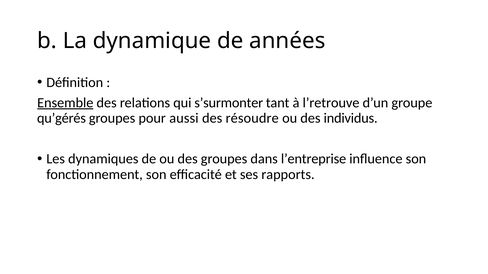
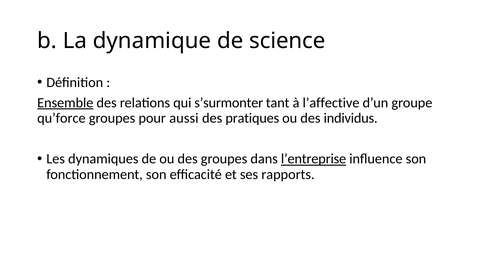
années: années -> science (287, 41)
l’retrouve: l’retrouve -> l’affective (331, 103)
qu’gérés: qu’gérés -> qu’force (61, 118)
résoudre: résoudre -> pratiques (252, 118)
l’entreprise underline: none -> present (314, 159)
